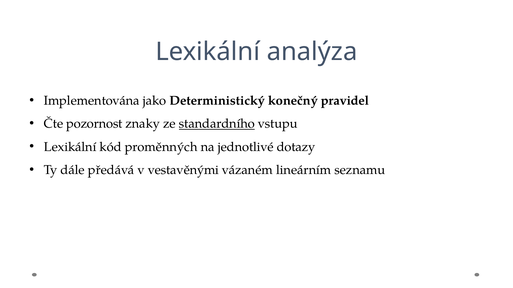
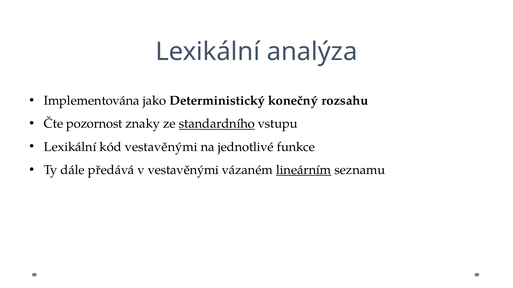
pravidel: pravidel -> rozsahu (345, 101)
kód proměnných: proměnných -> vestavěnými (161, 147)
dotazy: dotazy -> funkce (296, 147)
lineárním underline: none -> present (304, 170)
